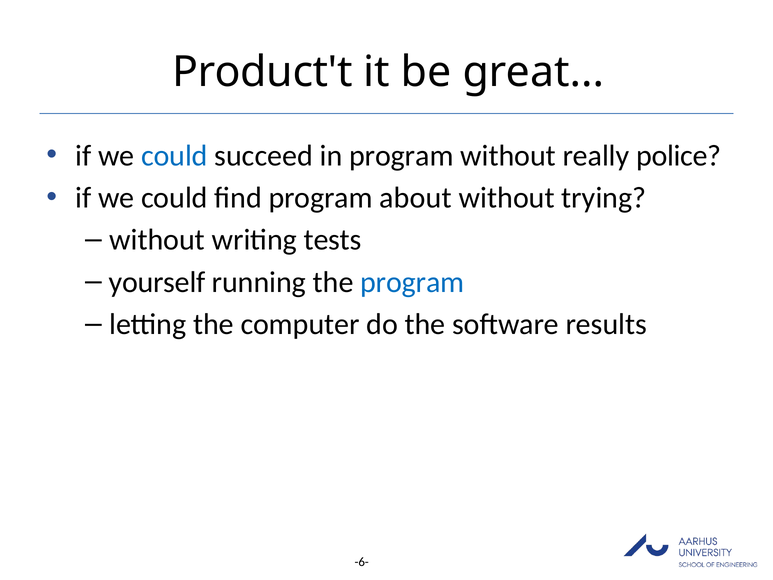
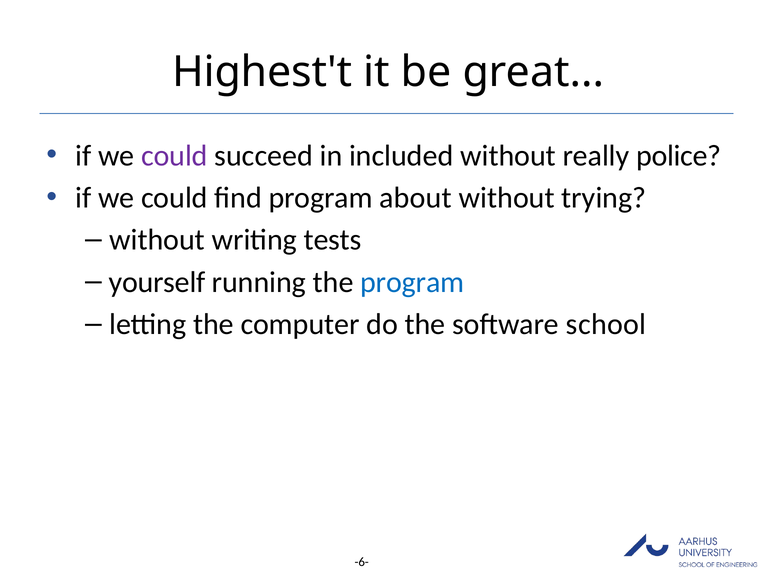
Product't: Product't -> Highest't (262, 72)
could colour: blue -> purple (174, 156)
in program: program -> included (401, 156)
results: results -> school (606, 324)
